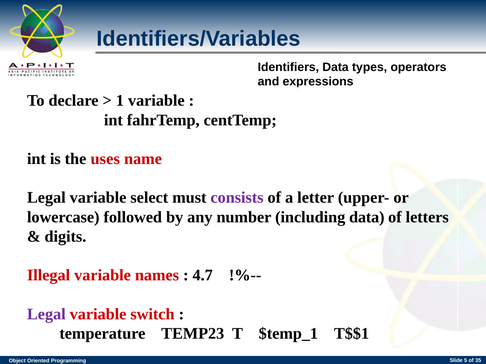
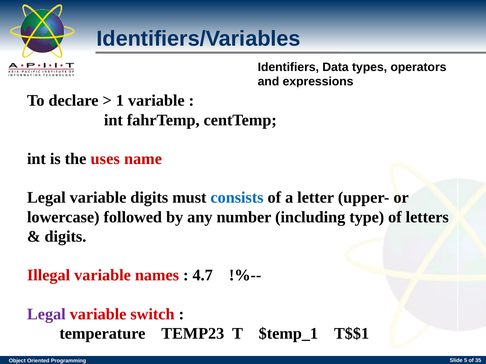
variable select: select -> digits (149, 198)
consists colour: purple -> blue (237, 198)
including data: data -> type (367, 217)
